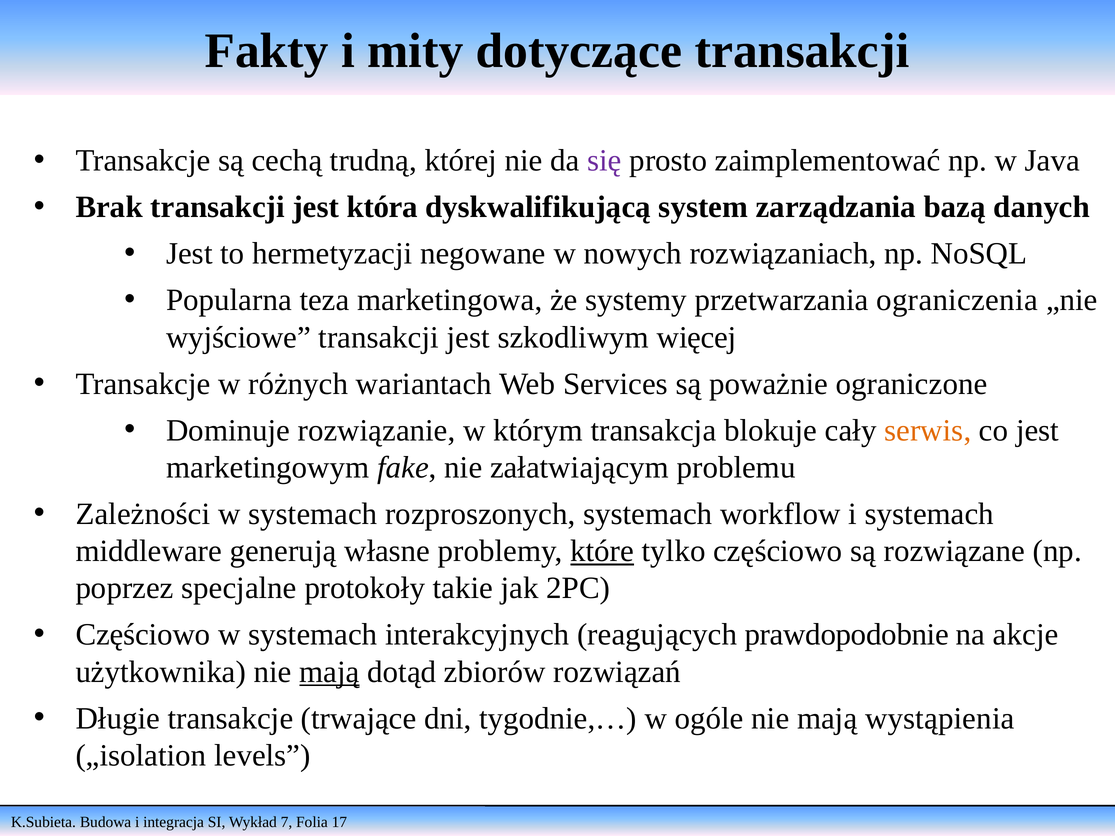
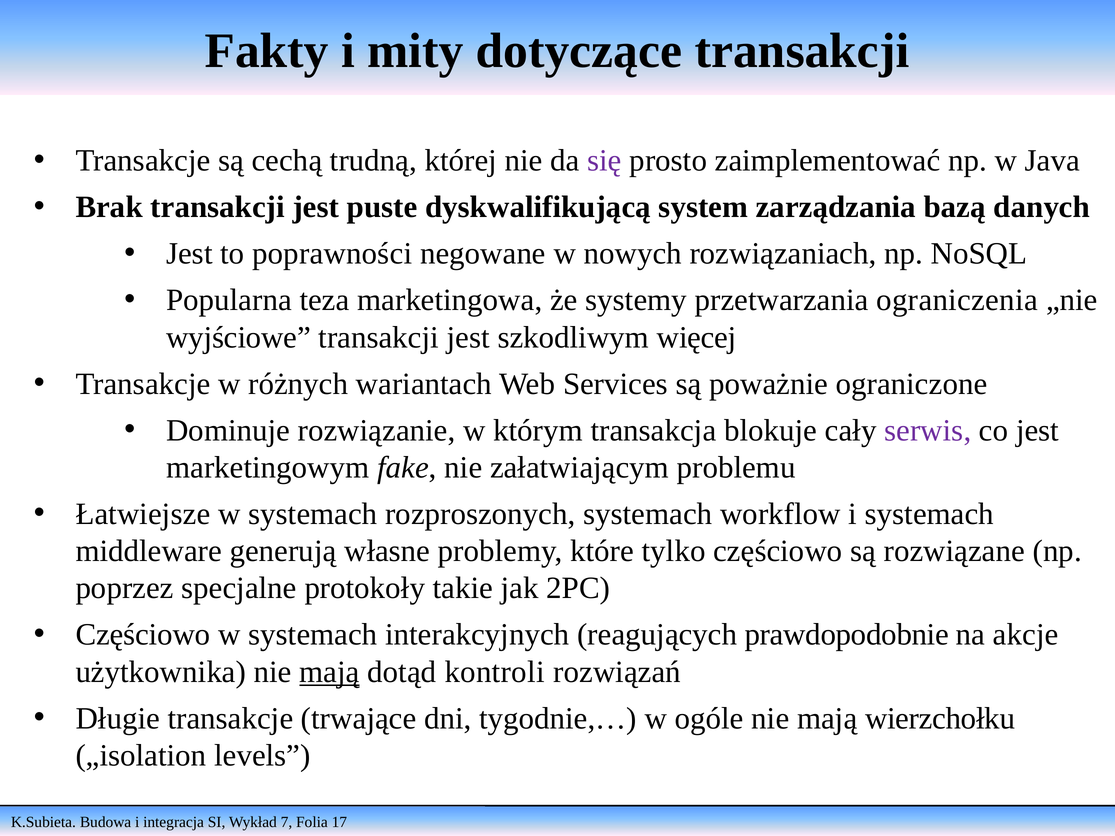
która: która -> puste (382, 207)
hermetyzacji: hermetyzacji -> poprawności (332, 254)
serwis colour: orange -> purple (928, 430)
Zależności: Zależności -> Łatwiejsze (143, 514)
które underline: present -> none (602, 551)
zbiorów: zbiorów -> kontroli (495, 672)
wystąpienia: wystąpienia -> wierzchołku (940, 719)
